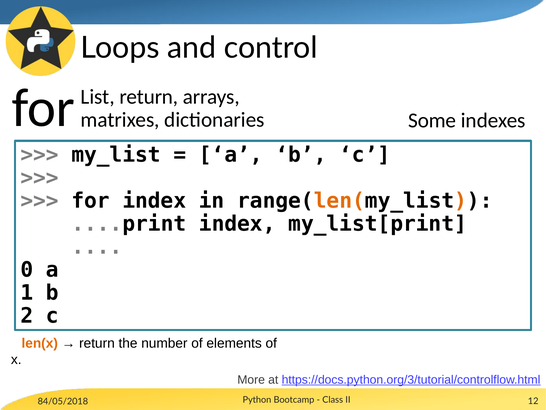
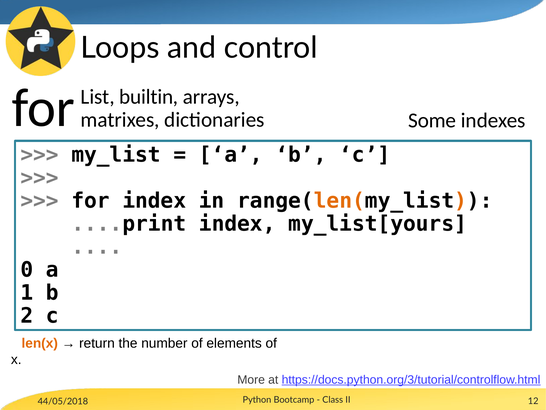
List return: return -> builtin (149, 97)
my_list[print: my_list[print -> my_list[yours (378, 224)
84/05/2018: 84/05/2018 -> 44/05/2018 (63, 401)
